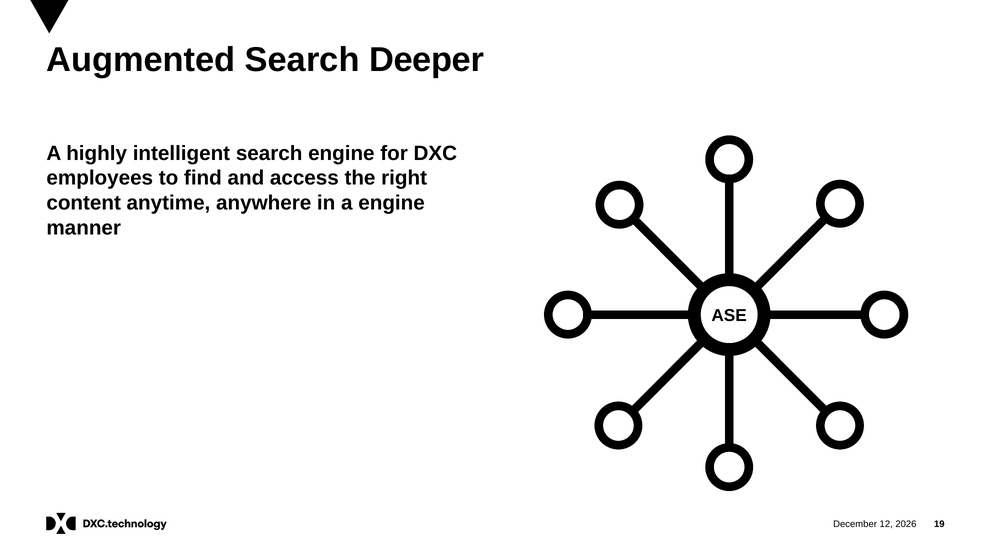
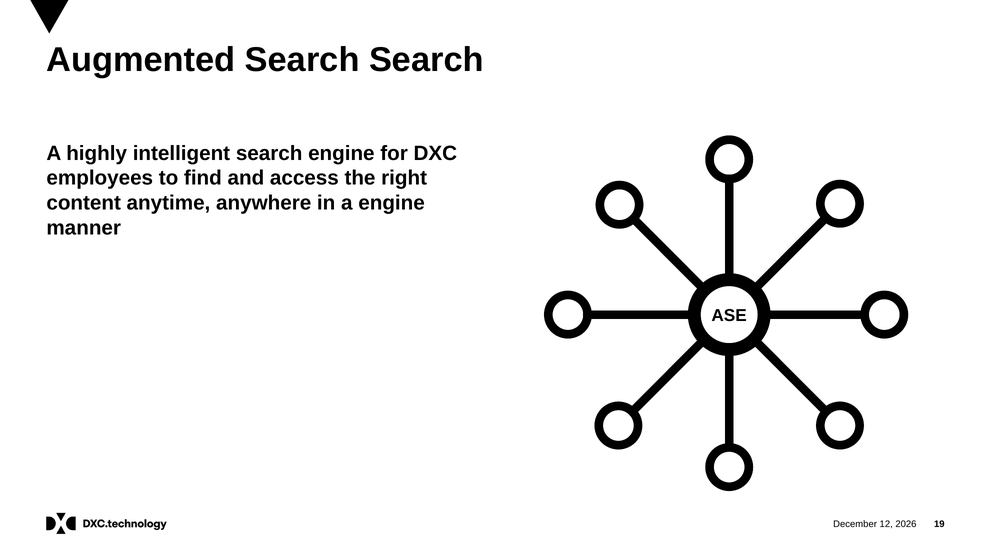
Search Deeper: Deeper -> Search (426, 60)
